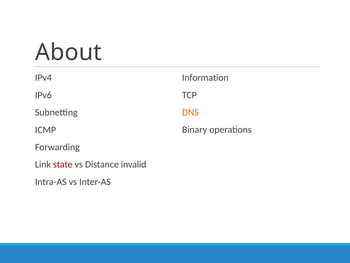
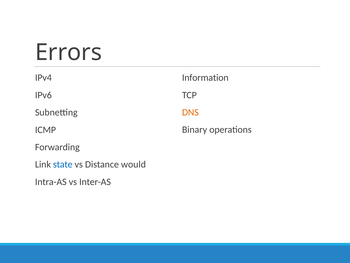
About: About -> Errors (68, 52)
state colour: red -> blue (63, 164)
invalid: invalid -> would (133, 164)
